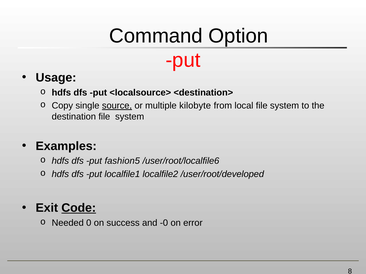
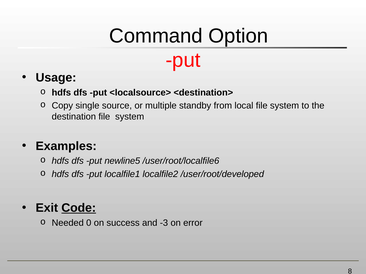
source underline: present -> none (117, 106)
kilobyte: kilobyte -> standby (195, 106)
fashion5: fashion5 -> newline5 (122, 161)
-0: -0 -> -3 (164, 223)
